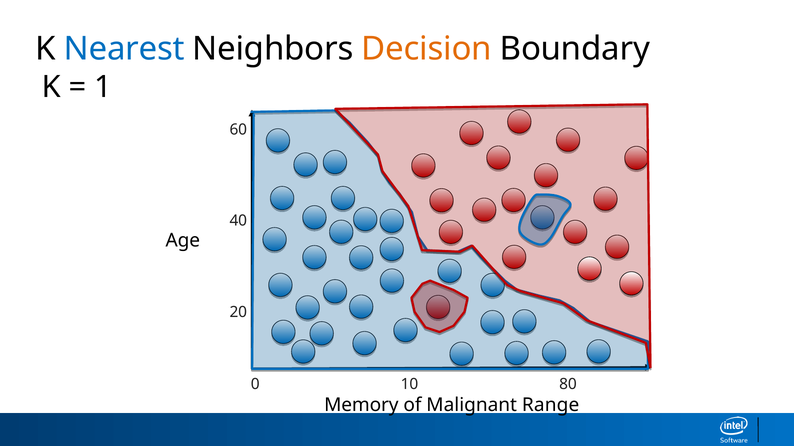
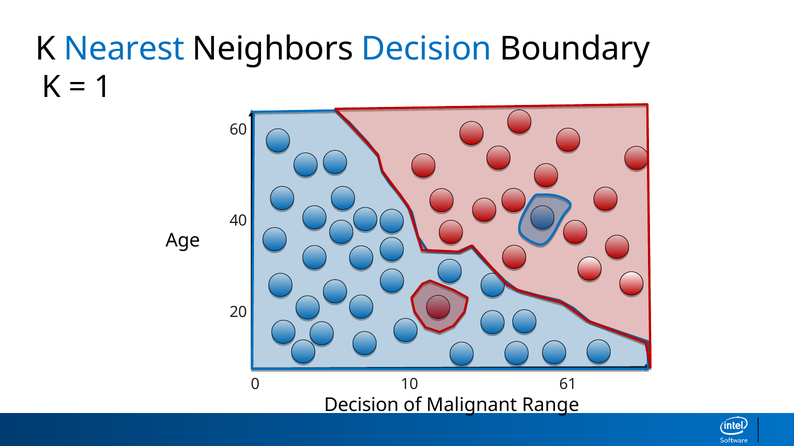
Decision colour: orange -> blue (427, 49)
80: 80 -> 61 (568, 385)
Memory: Memory -> Decision (361, 405)
